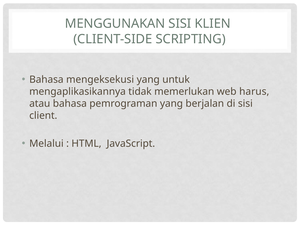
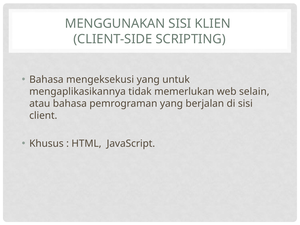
harus: harus -> selain (254, 92)
Melalui: Melalui -> Khusus (46, 144)
